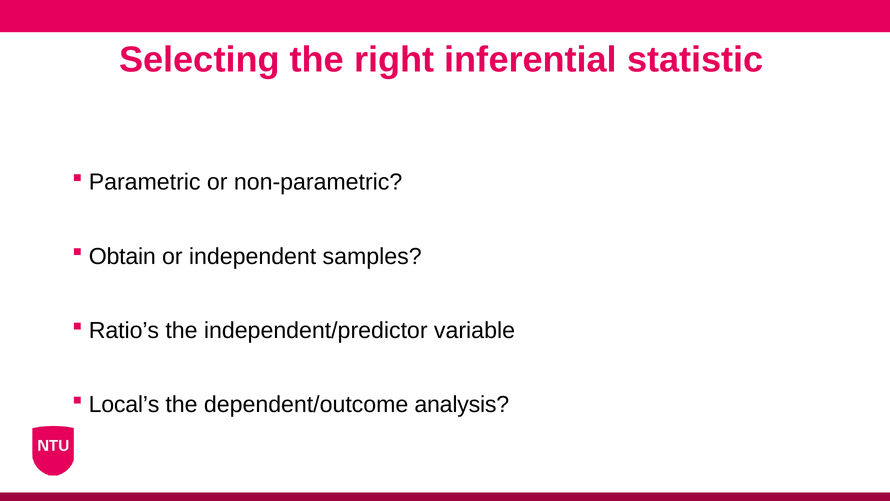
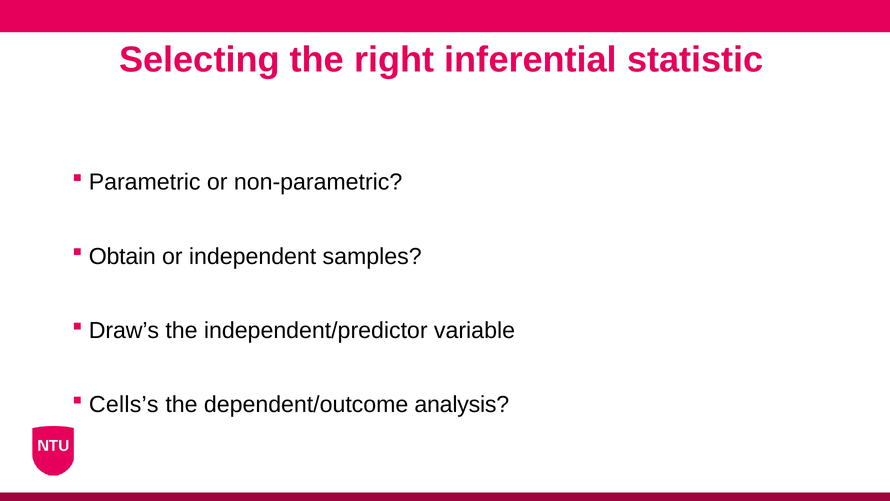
Ratio’s: Ratio’s -> Draw’s (124, 330)
Local’s: Local’s -> Cells’s (124, 405)
